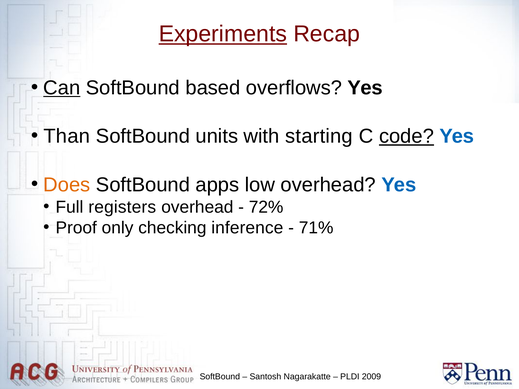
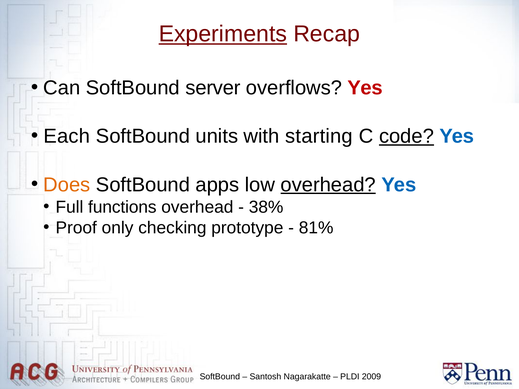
Can underline: present -> none (62, 88)
based: based -> server (213, 88)
Yes colour: black -> red (365, 88)
Than: Than -> Each (67, 136)
overhead underline: none -> present (328, 185)
registers: registers -> functions (122, 207)
72%: 72% -> 38% (266, 207)
inference: inference -> prototype (247, 228)
71%: 71% -> 81% (316, 228)
